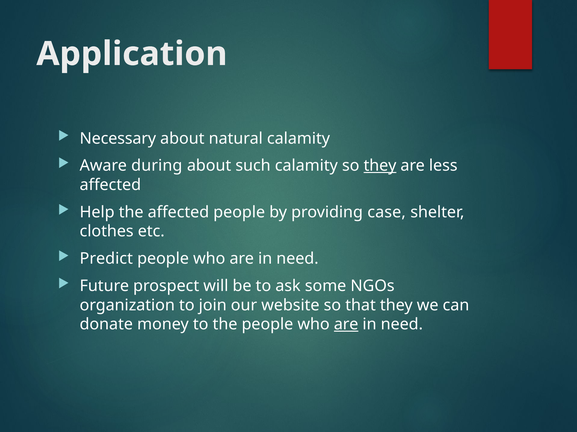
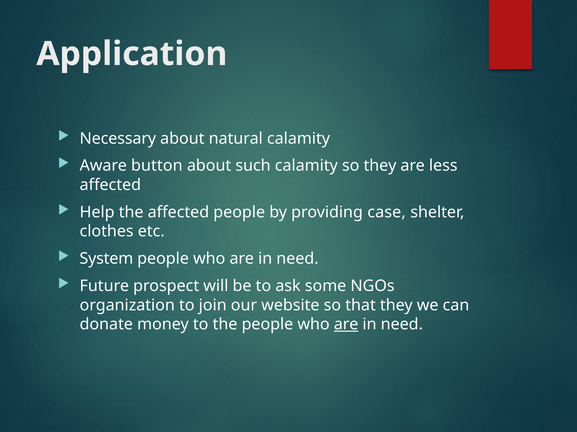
during: during -> button (157, 166)
they underline: present -> none (380, 166)
Predict: Predict -> System (106, 259)
